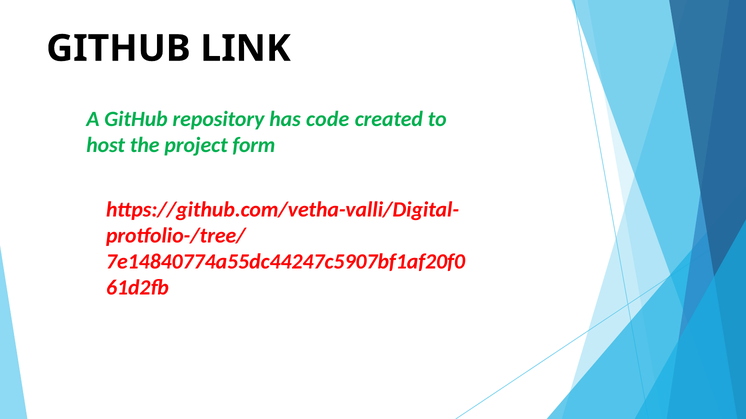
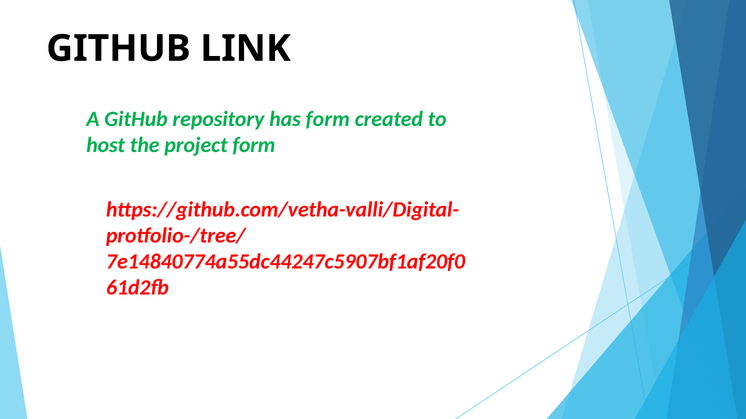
has code: code -> form (328, 119)
